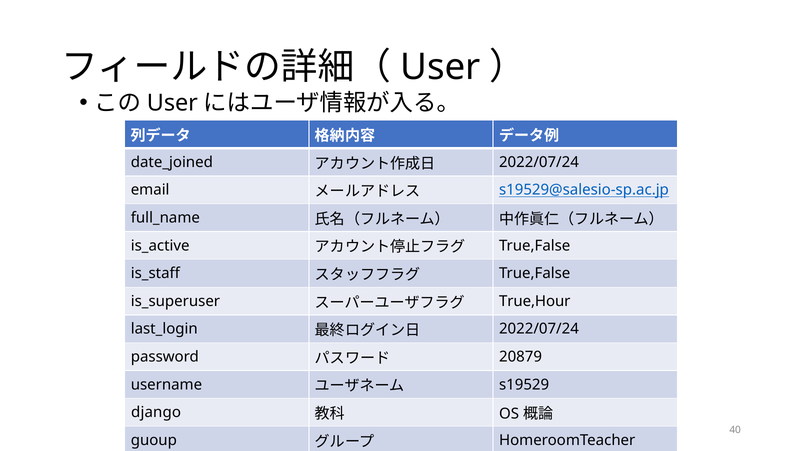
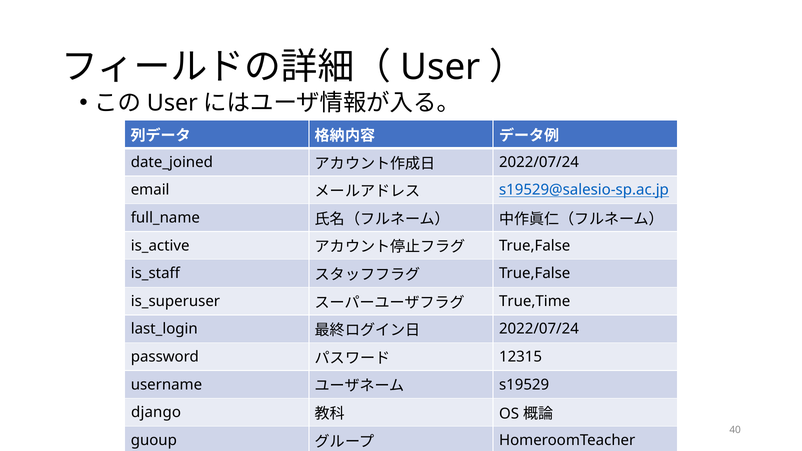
True,Hour: True,Hour -> True,Time (535, 301)
20879: 20879 -> 12315 (521, 357)
